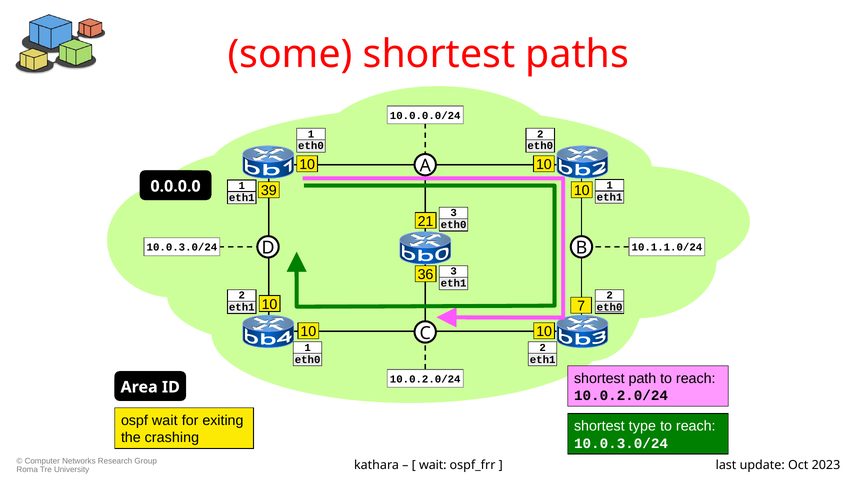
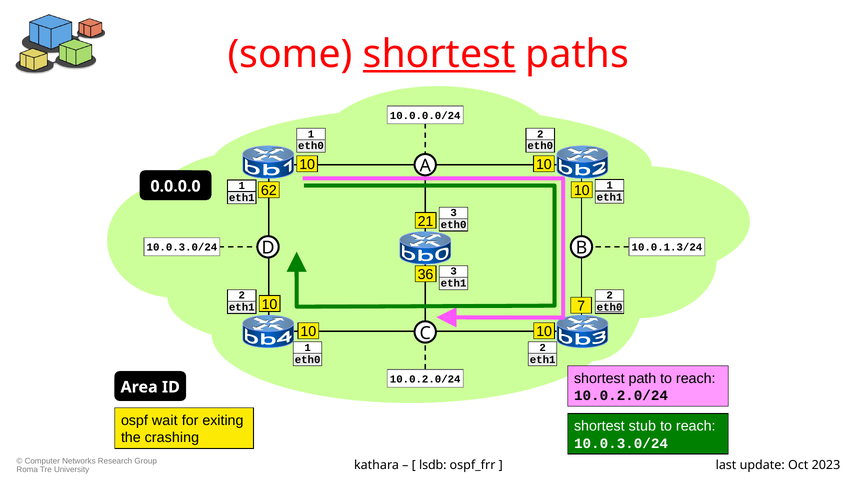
shortest underline: none -> present (439, 54)
39: 39 -> 62 (269, 191)
10.1.1.0/24: 10.1.1.0/24 -> 10.0.1.3/24 (667, 247)
type: type -> stub (642, 426)
wait: wait -> lsdb (433, 465)
